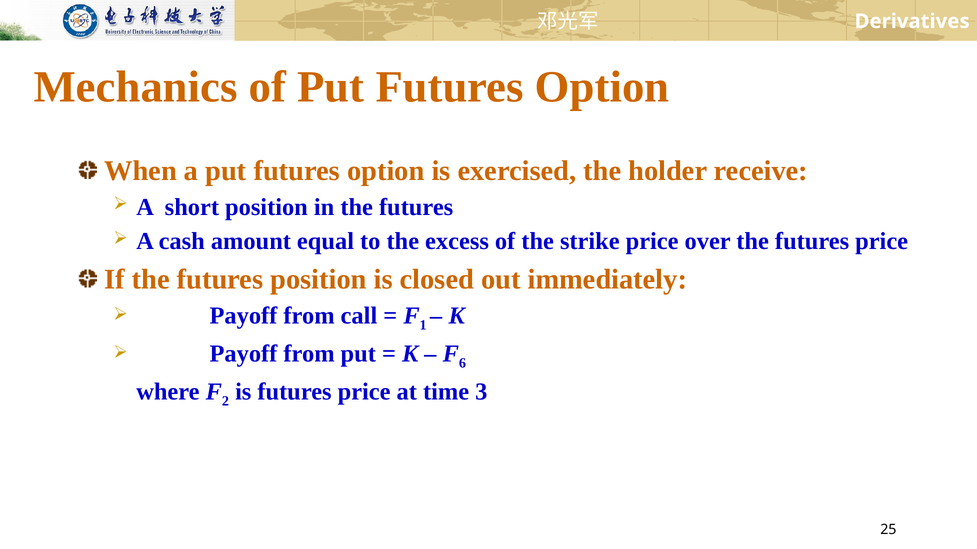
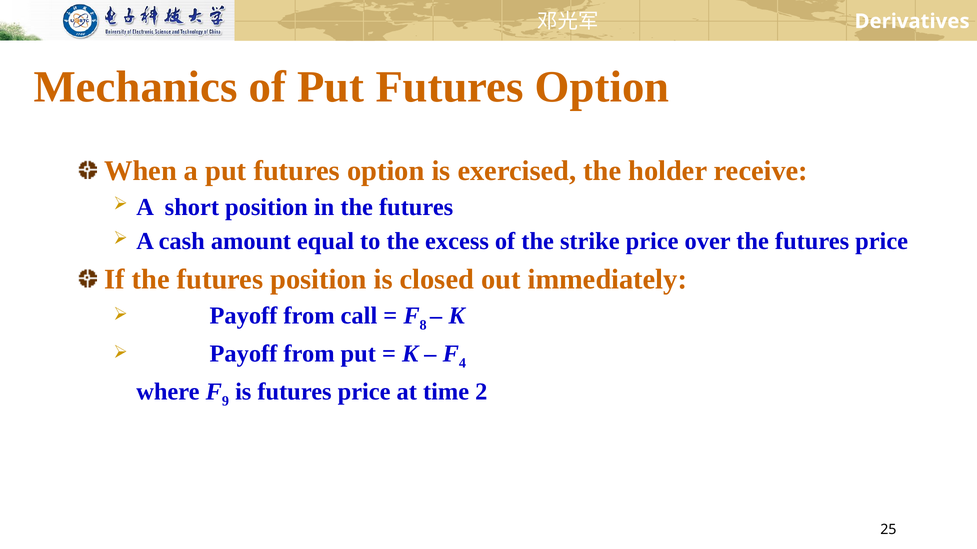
1: 1 -> 8 (423, 325)
6: 6 -> 4 (463, 364)
2: 2 -> 9 (225, 402)
3: 3 -> 2 (481, 392)
